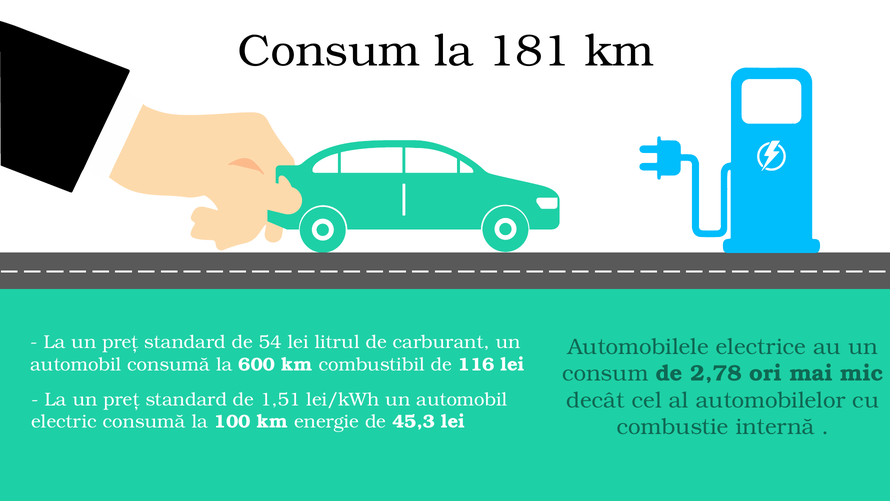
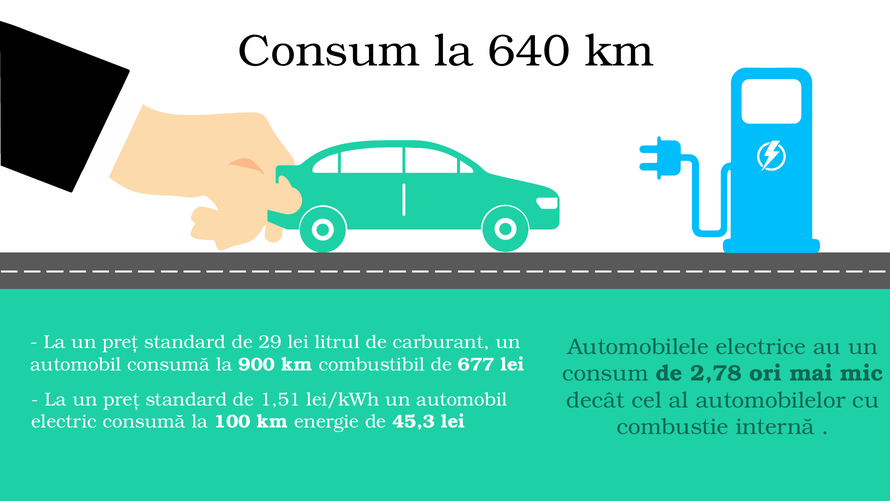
181: 181 -> 640 (529, 51)
54: 54 -> 29 (270, 342)
600: 600 -> 900 (257, 364)
116: 116 -> 677 (476, 364)
